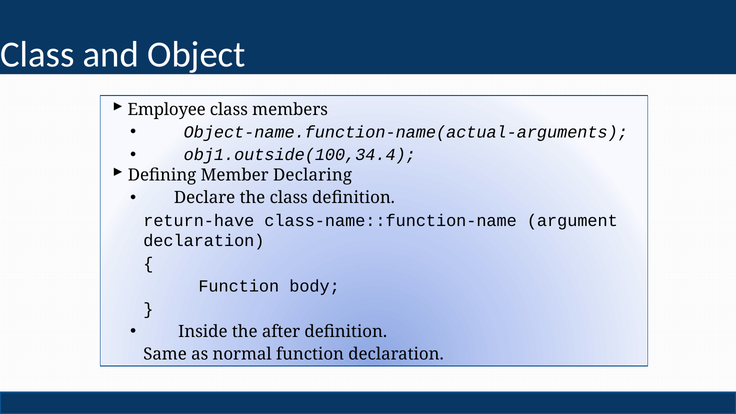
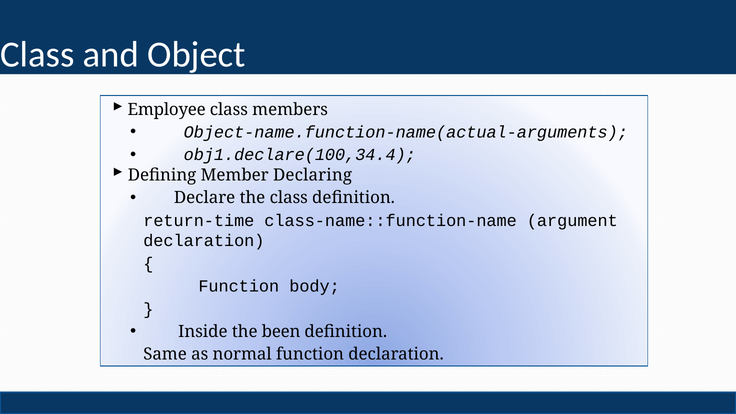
obj1.outside(100,34.4: obj1.outside(100,34.4 -> obj1.declare(100,34.4 (300, 155)
return-have: return-have -> return-time (199, 221)
after: after -> been (281, 332)
